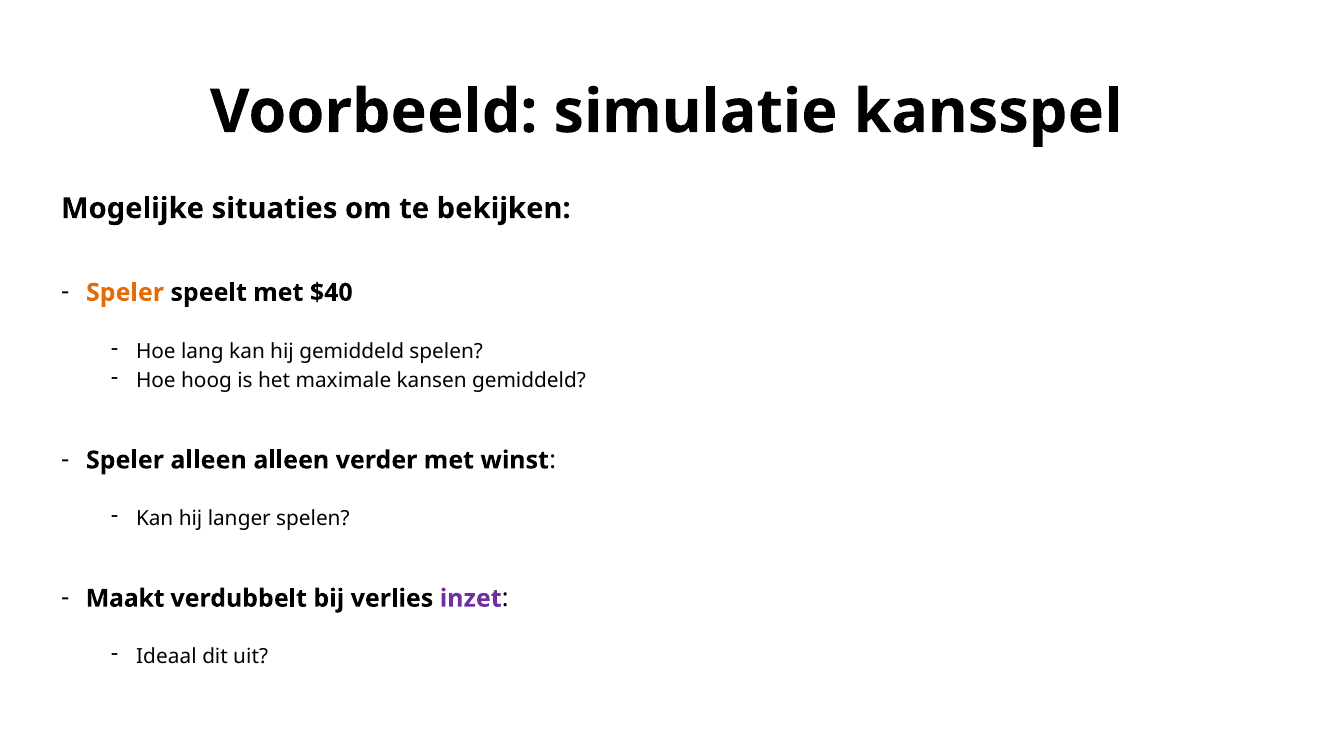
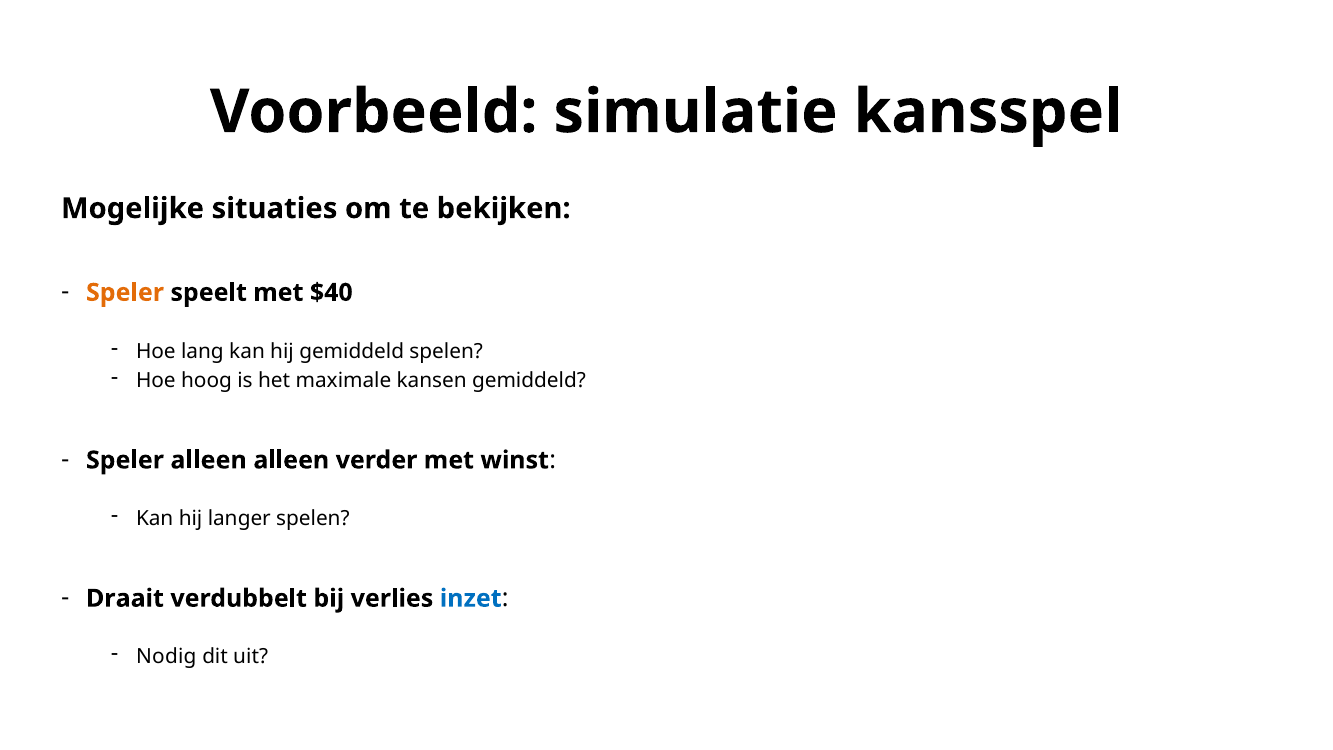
Maakt: Maakt -> Draait (125, 598)
inzet colour: purple -> blue (471, 598)
Ideaal: Ideaal -> Nodig (166, 657)
